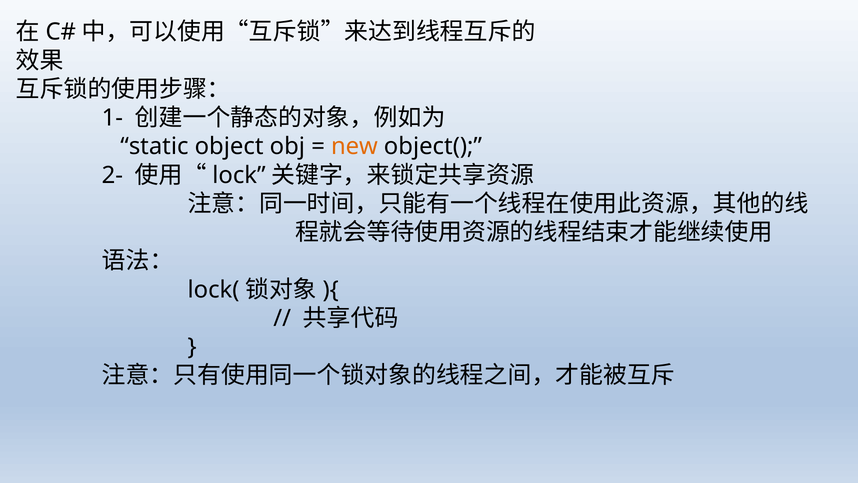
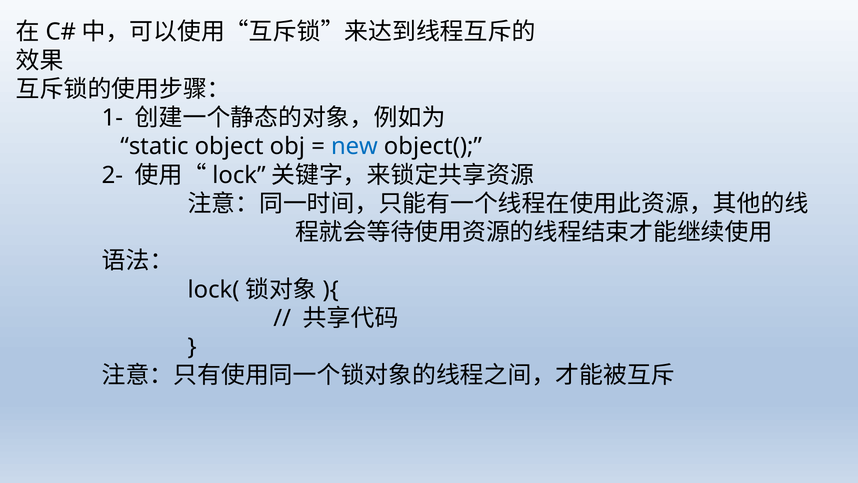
new colour: orange -> blue (354, 146)
